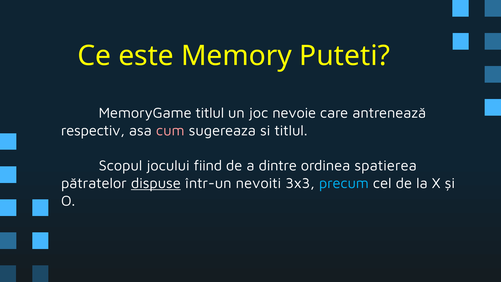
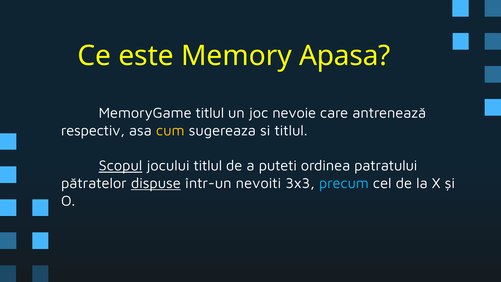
Puteti: Puteti -> Apasa (345, 56)
cum colour: pink -> yellow (170, 131)
Scopul underline: none -> present (120, 166)
jocului fiind: fiind -> titlul (208, 166)
dintre: dintre -> puteti (278, 166)
spatierea: spatierea -> patratului (386, 166)
